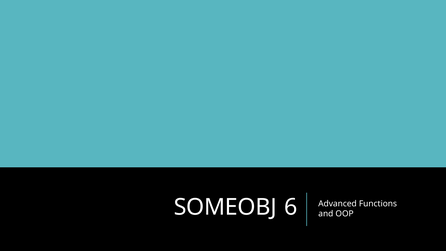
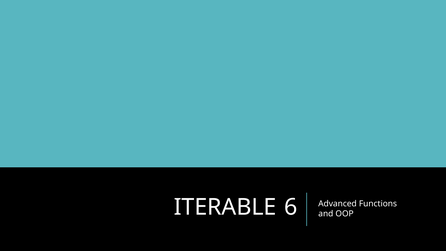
SOMEOBJ: SOMEOBJ -> ITERABLE (225, 207)
